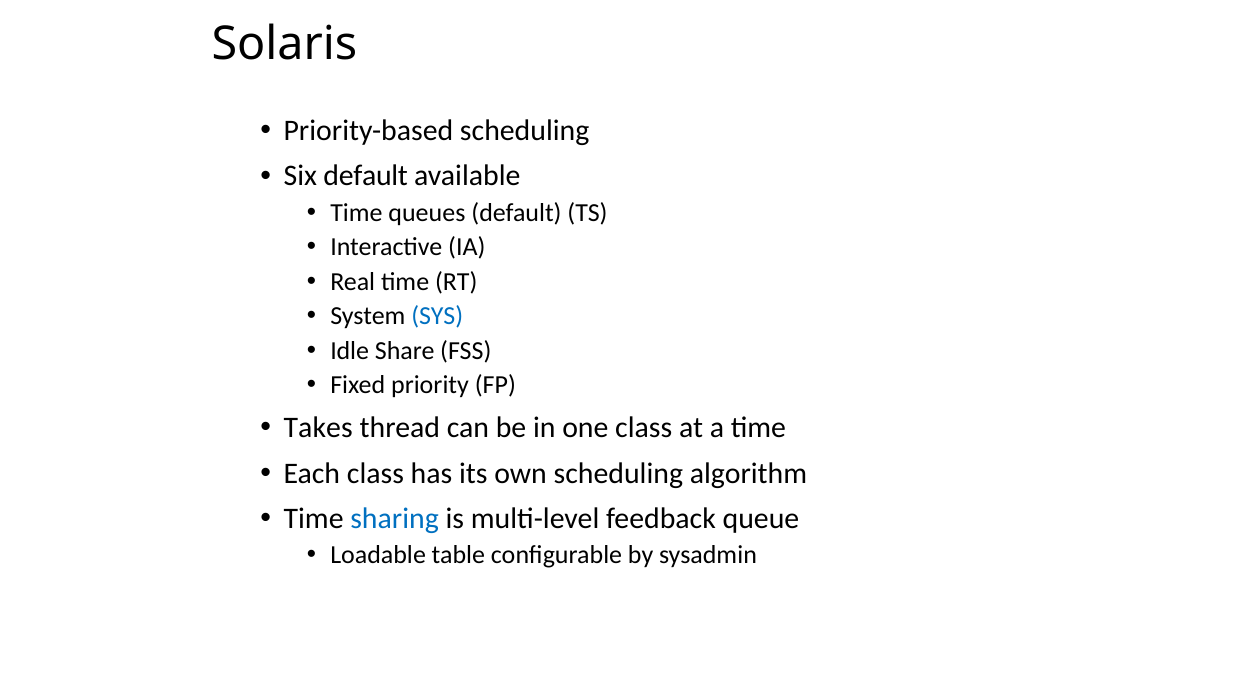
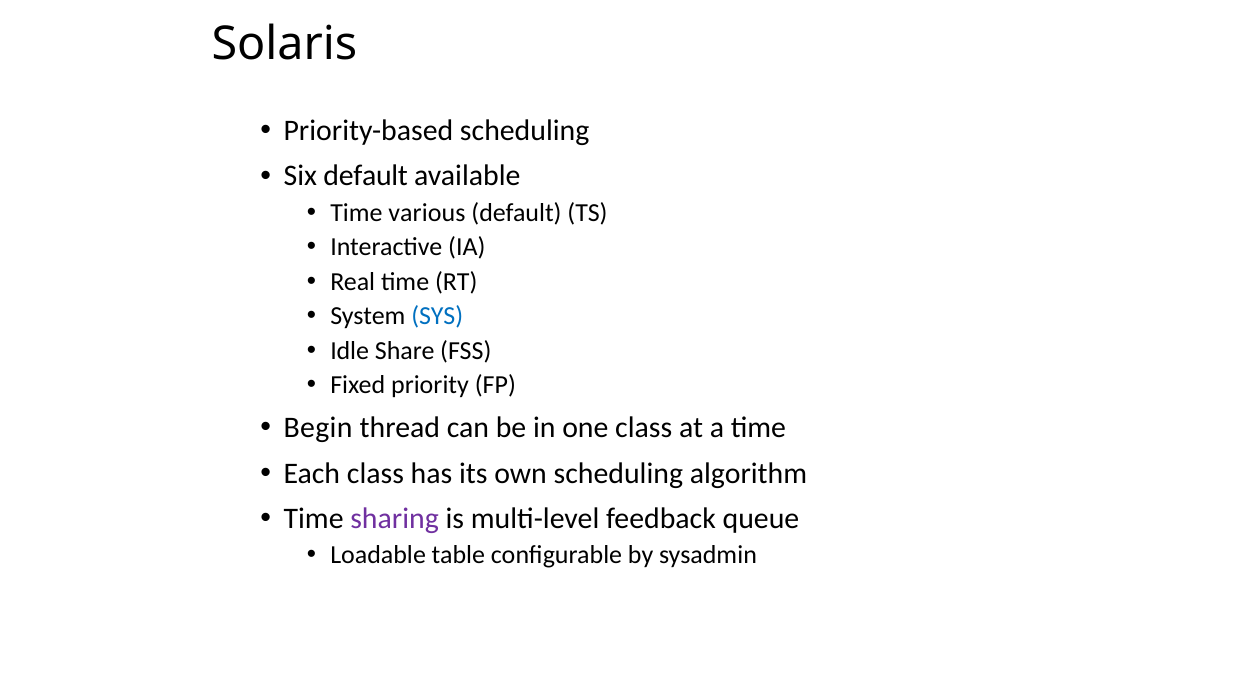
queues: queues -> various (427, 213)
Takes: Takes -> Begin (318, 428)
sharing colour: blue -> purple (395, 519)
